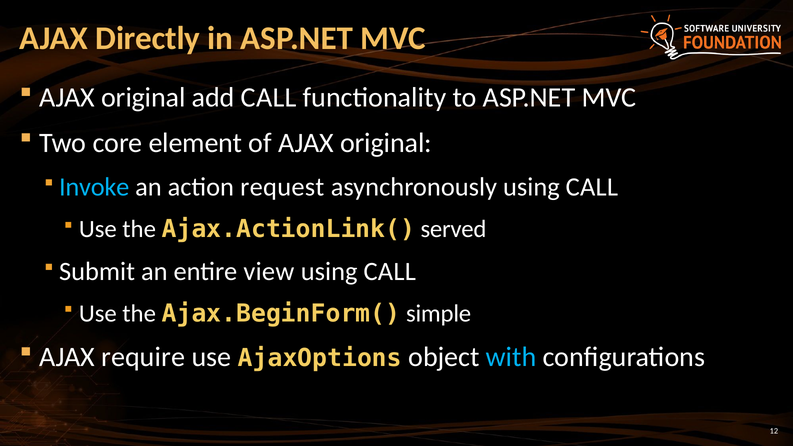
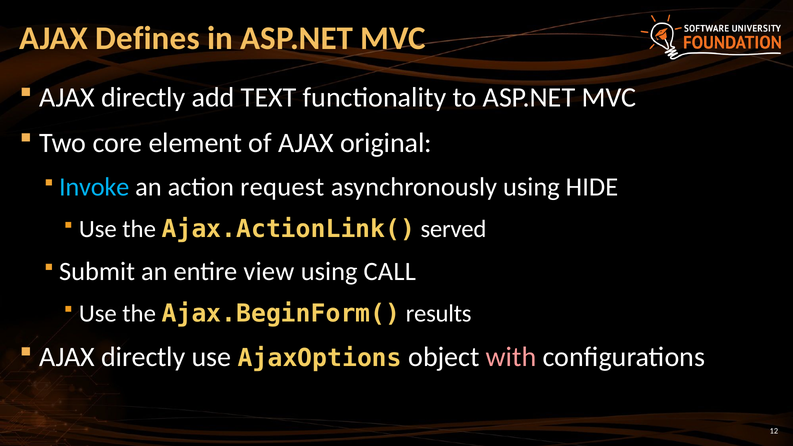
Directly: Directly -> Defines (148, 39)
original: original -> directly (143, 98)
add CALL: CALL -> TEXT (269, 98)
asynchronously using CALL: CALL -> HIDE (592, 187)
simple: simple -> results (439, 314)
require: require -> directly (143, 357)
with colour: light blue -> pink (511, 357)
